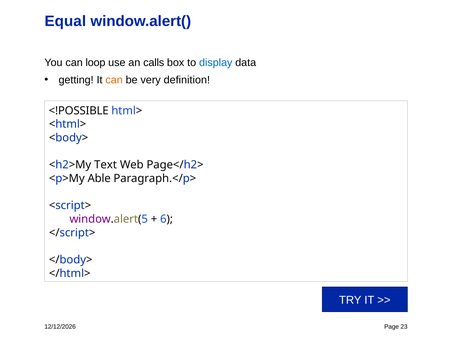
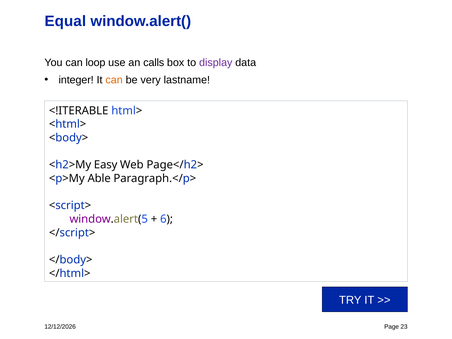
display colour: blue -> purple (216, 63)
getting: getting -> integer (76, 80)
definition: definition -> lastname (187, 80)
<!POSSIBLE: <!POSSIBLE -> <!ITERABLE (79, 111)
Text: Text -> Easy (106, 165)
